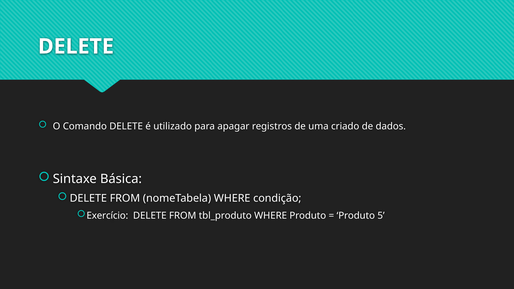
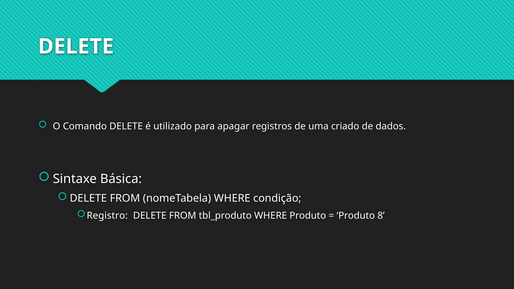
Exercício: Exercício -> Registro (107, 216)
5: 5 -> 8 (381, 216)
